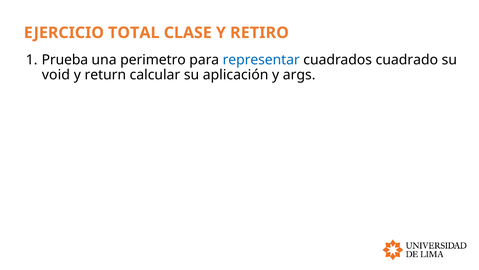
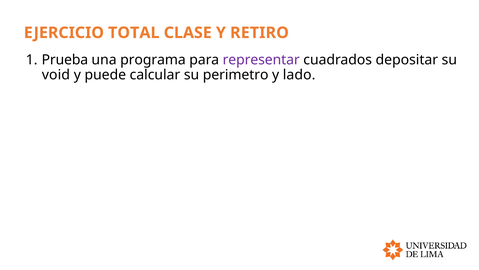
perimetro: perimetro -> programa (153, 60)
representar colour: blue -> purple (261, 60)
cuadrado: cuadrado -> depositar (407, 60)
return: return -> puede (105, 75)
aplicación: aplicación -> perimetro (236, 75)
args: args -> lado (299, 75)
